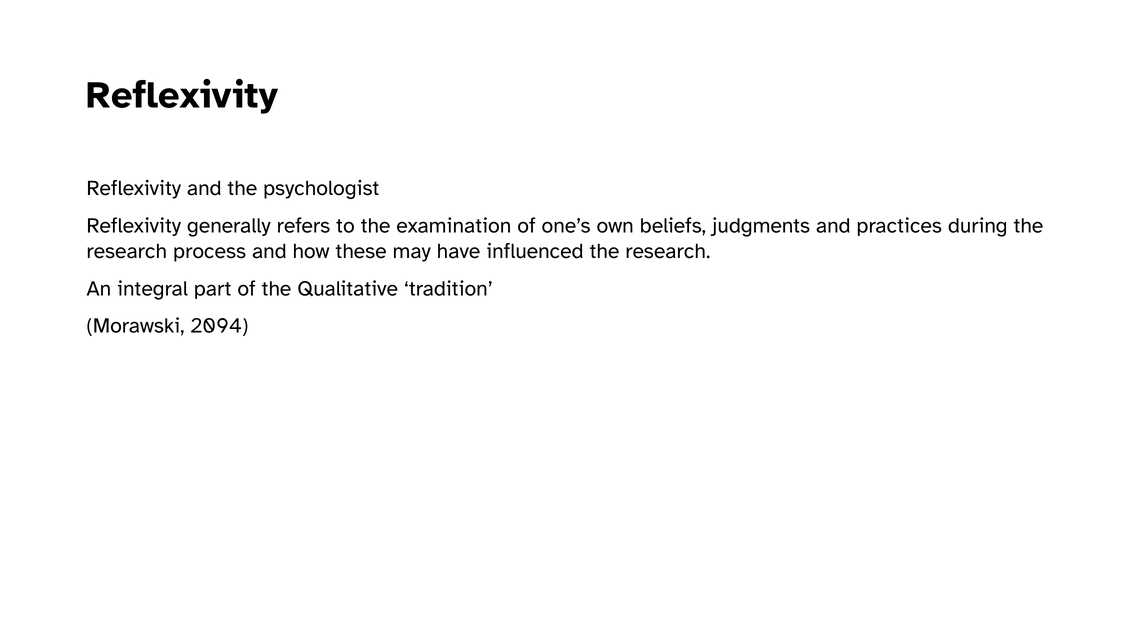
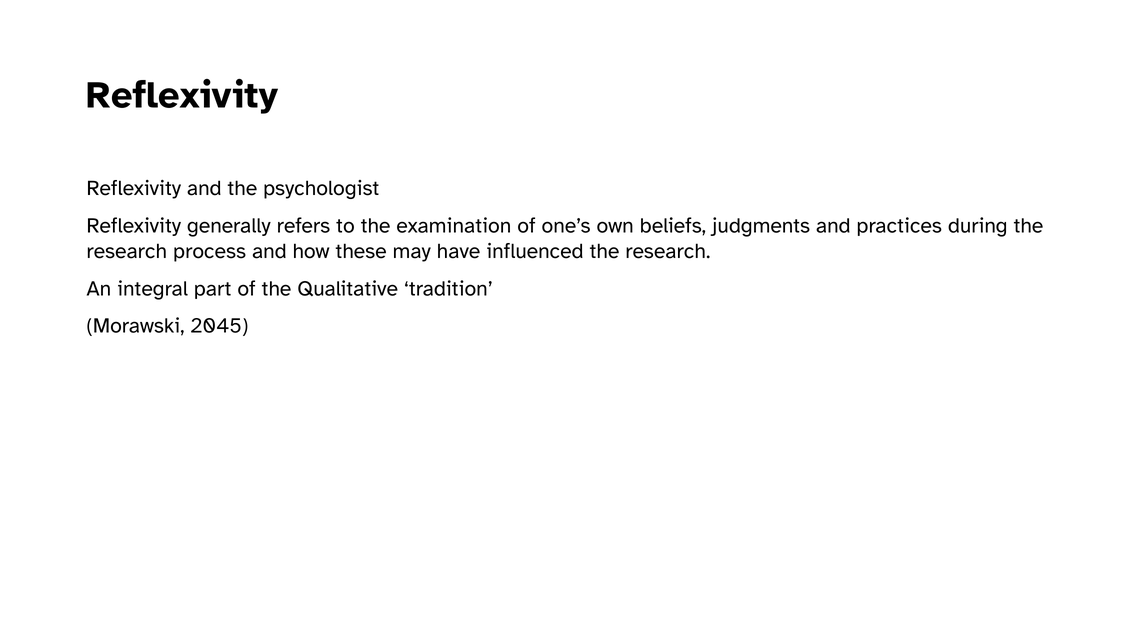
2094: 2094 -> 2045 (219, 326)
